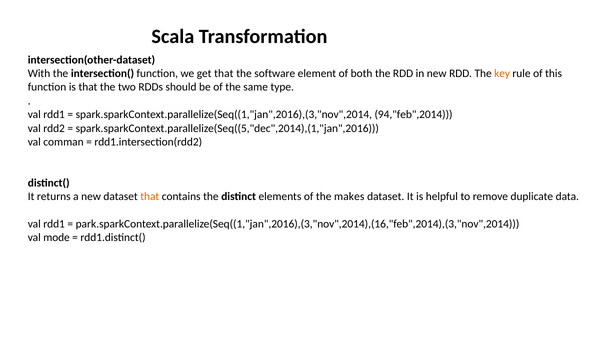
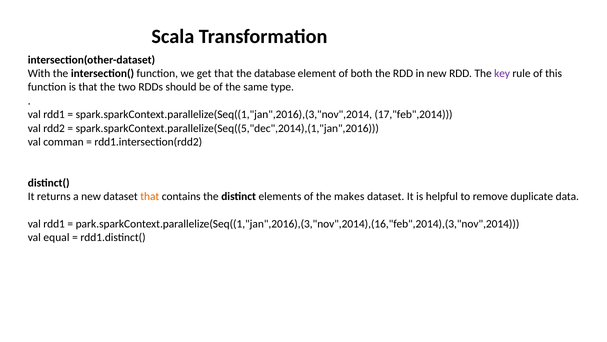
software: software -> database (275, 73)
key colour: orange -> purple (502, 73)
94,"feb",2014: 94,"feb",2014 -> 17,"feb",2014 (414, 114)
mode: mode -> equal (56, 237)
